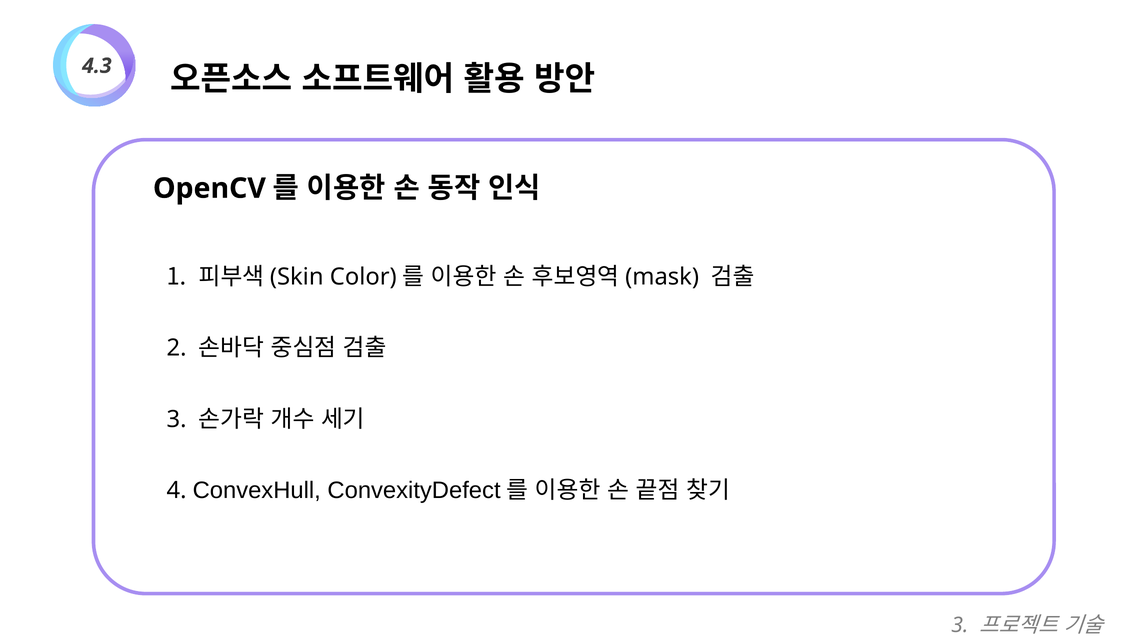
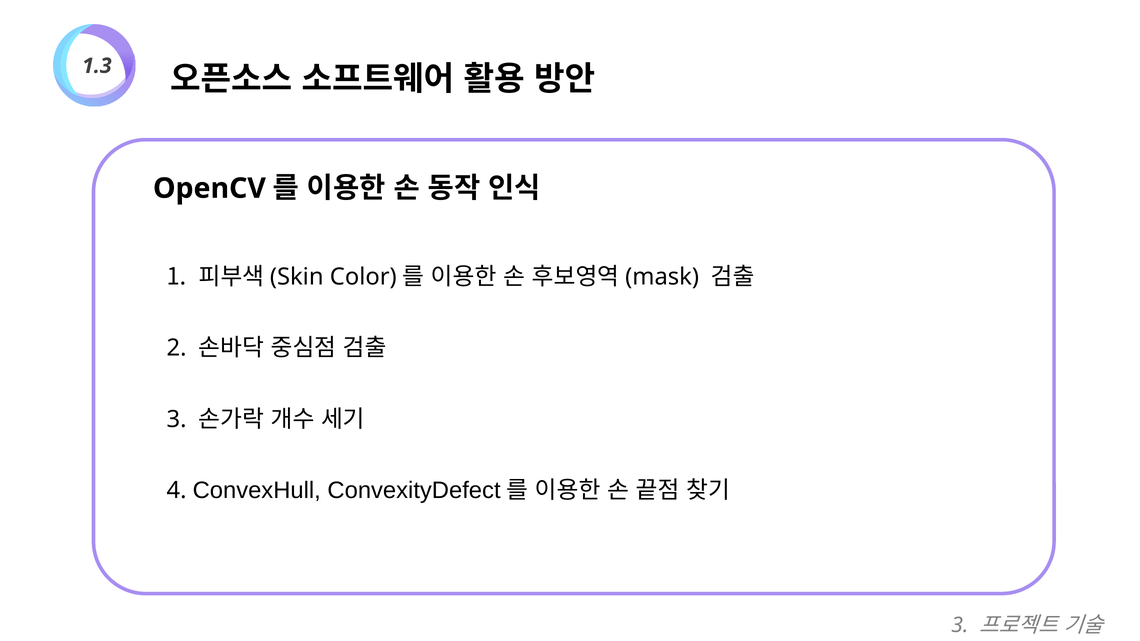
4.3: 4.3 -> 1.3 (97, 66)
